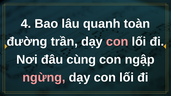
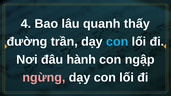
toàn: toàn -> thấy (137, 24)
con colour: pink -> light blue (117, 42)
cùng: cùng -> hành (81, 60)
